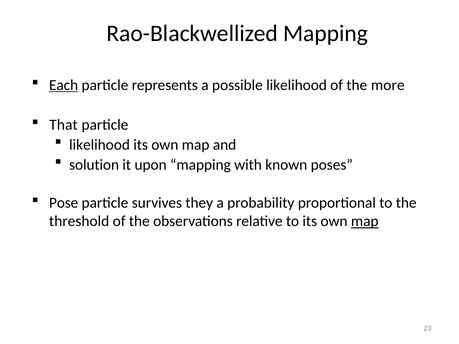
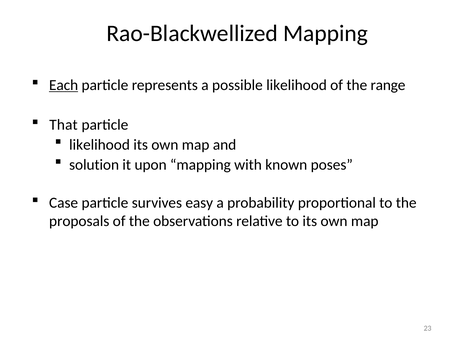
more: more -> range (388, 85)
Pose: Pose -> Case (64, 203)
they: they -> easy (199, 203)
threshold: threshold -> proposals (79, 221)
map underline: present -> none (365, 221)
